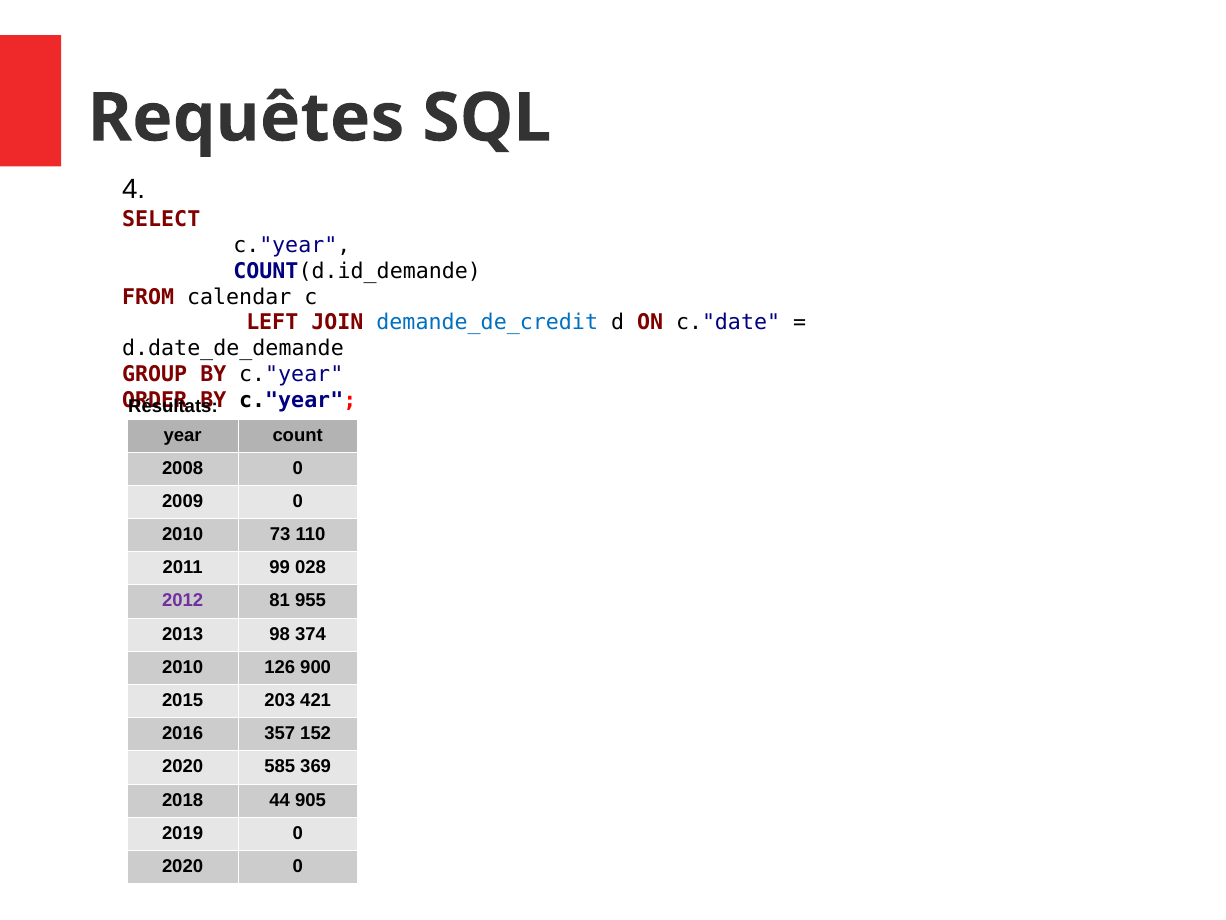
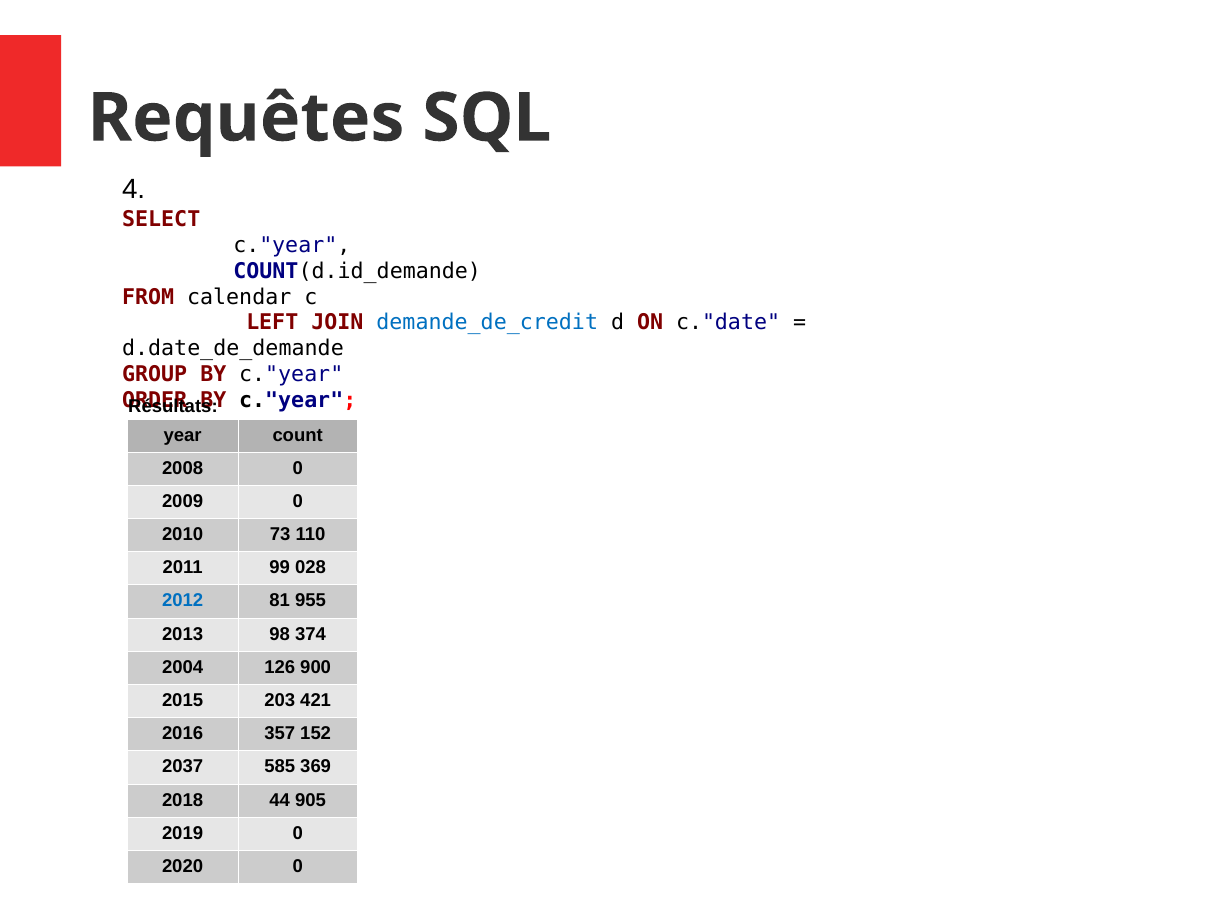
2012 colour: purple -> blue (183, 600)
2010: 2010 -> 2004 (183, 667)
2020: 2020 -> 2037 (183, 766)
